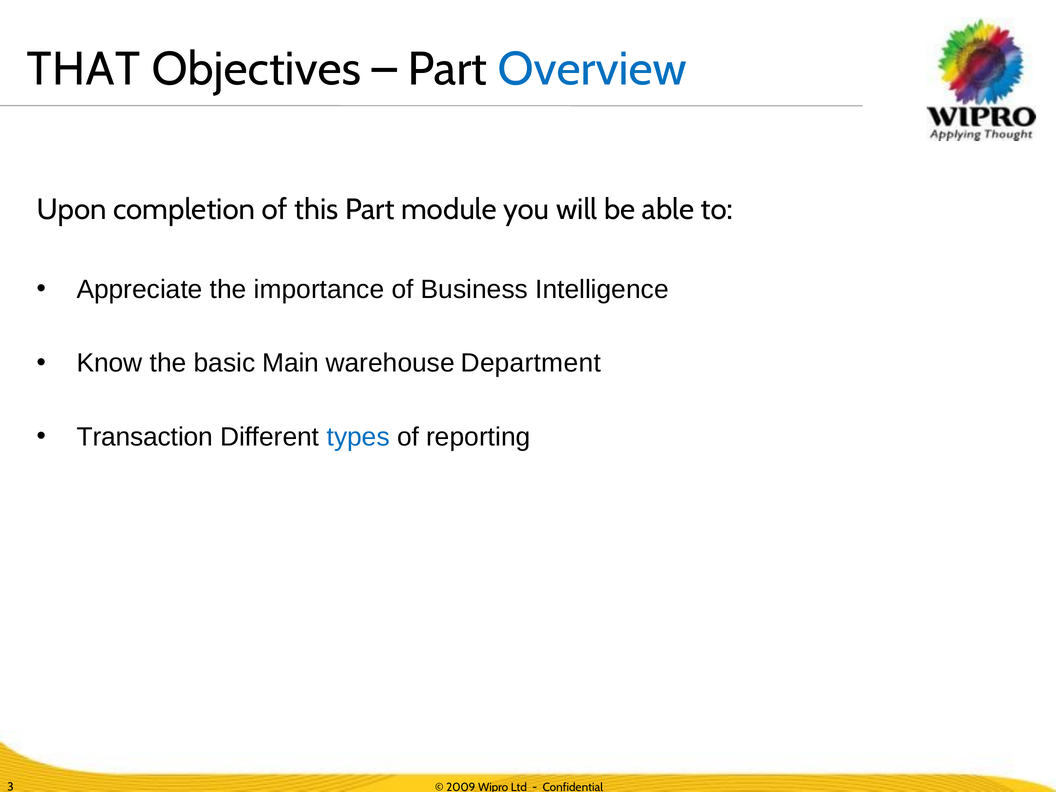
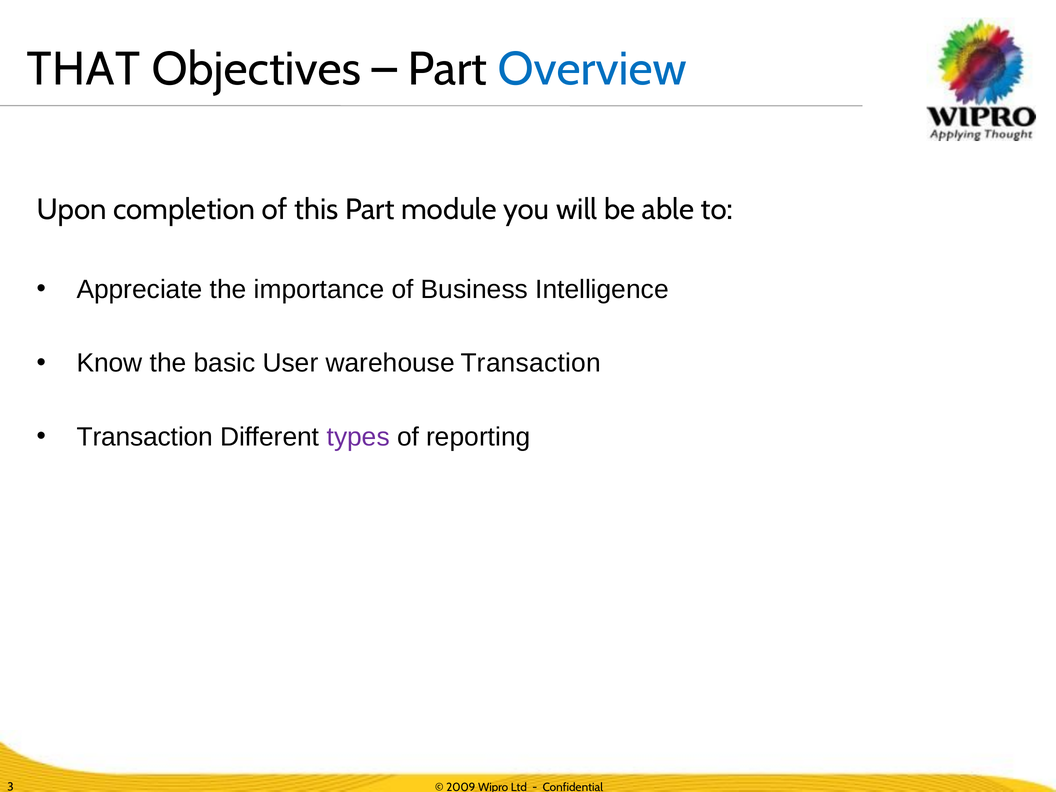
Main: Main -> User (290, 363)
warehouse Department: Department -> Transaction (531, 363)
types colour: blue -> purple (358, 437)
